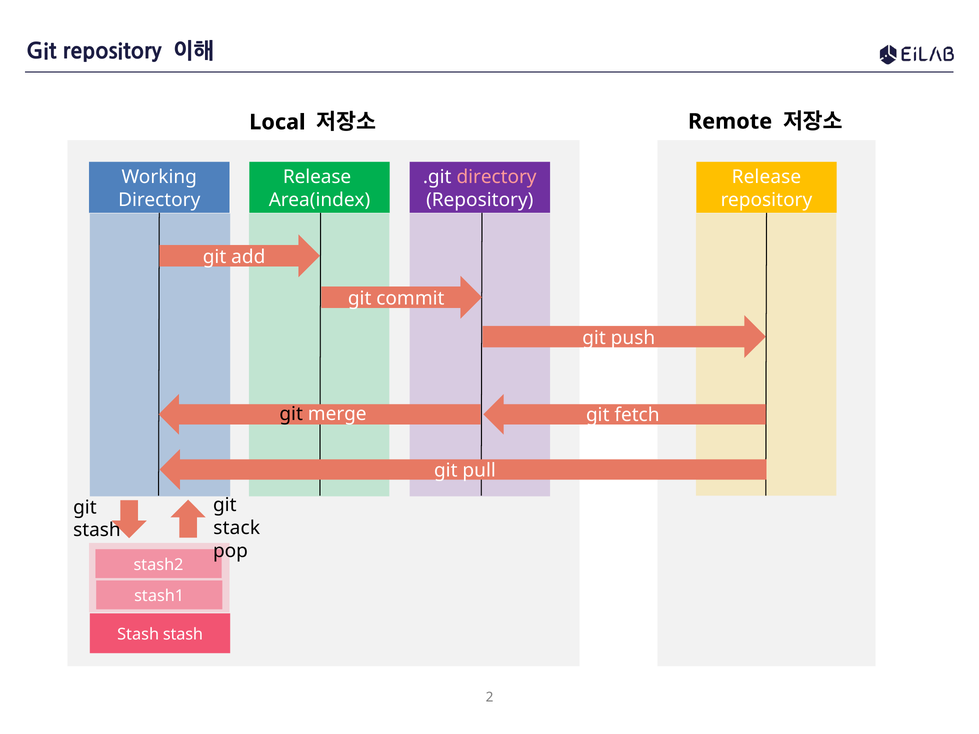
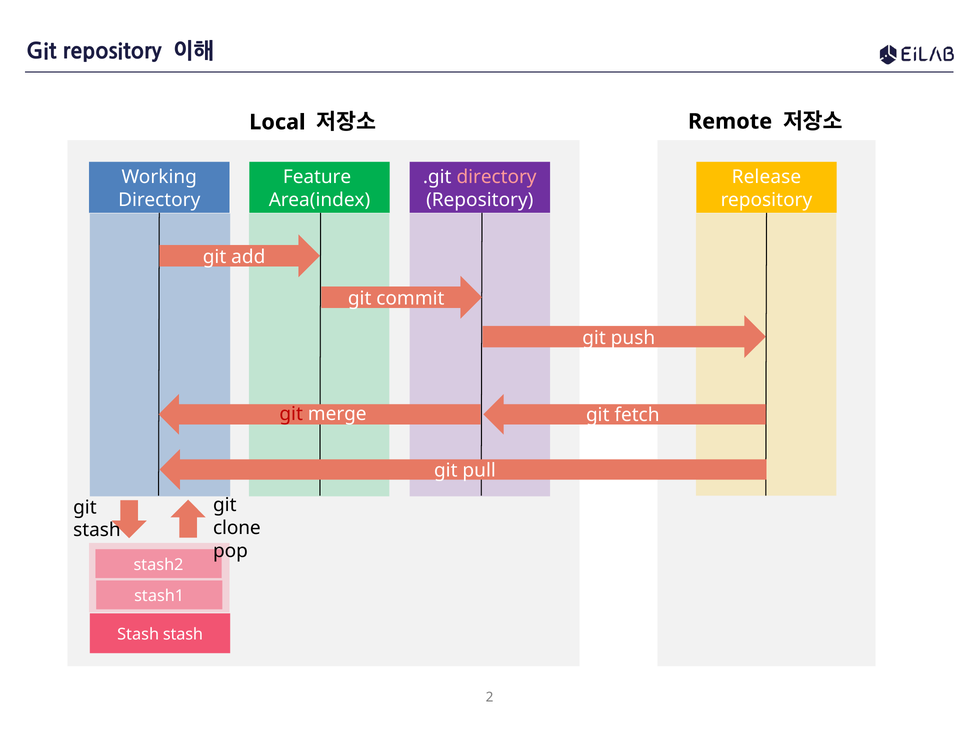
Release: Release -> Feature (317, 177)
git colour: black -> red (291, 414)
stack: stack -> clone (237, 528)
